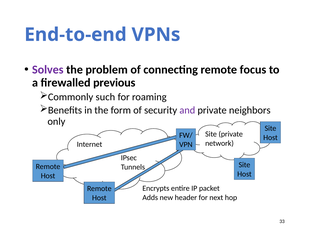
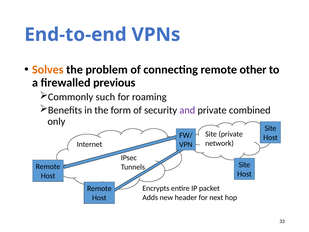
Solves colour: purple -> orange (48, 70)
focus: focus -> other (253, 70)
neighbors: neighbors -> combined (250, 110)
